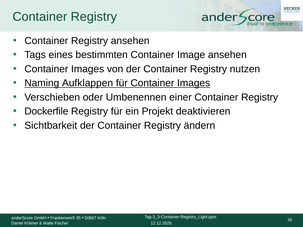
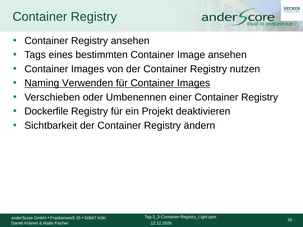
Aufklappen: Aufklappen -> Verwenden (88, 83)
